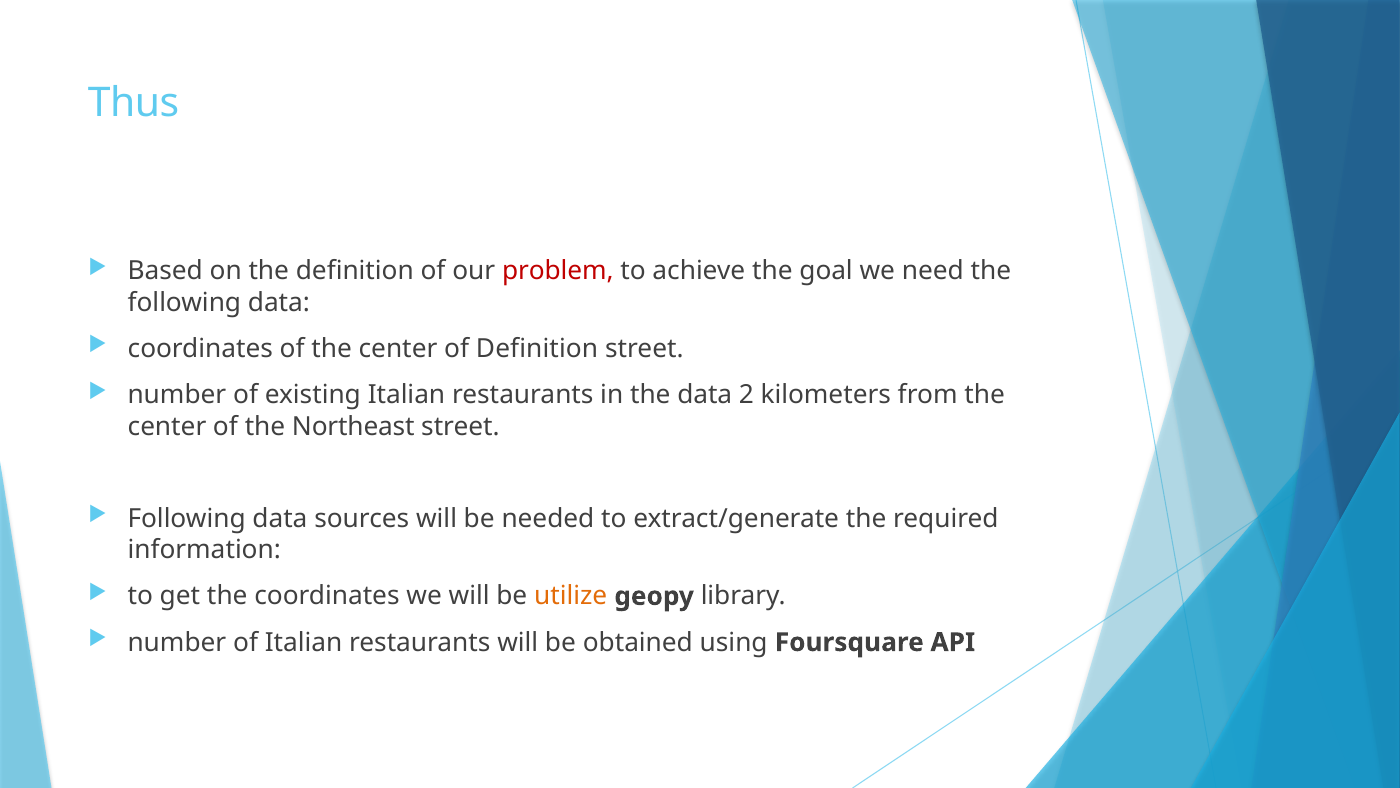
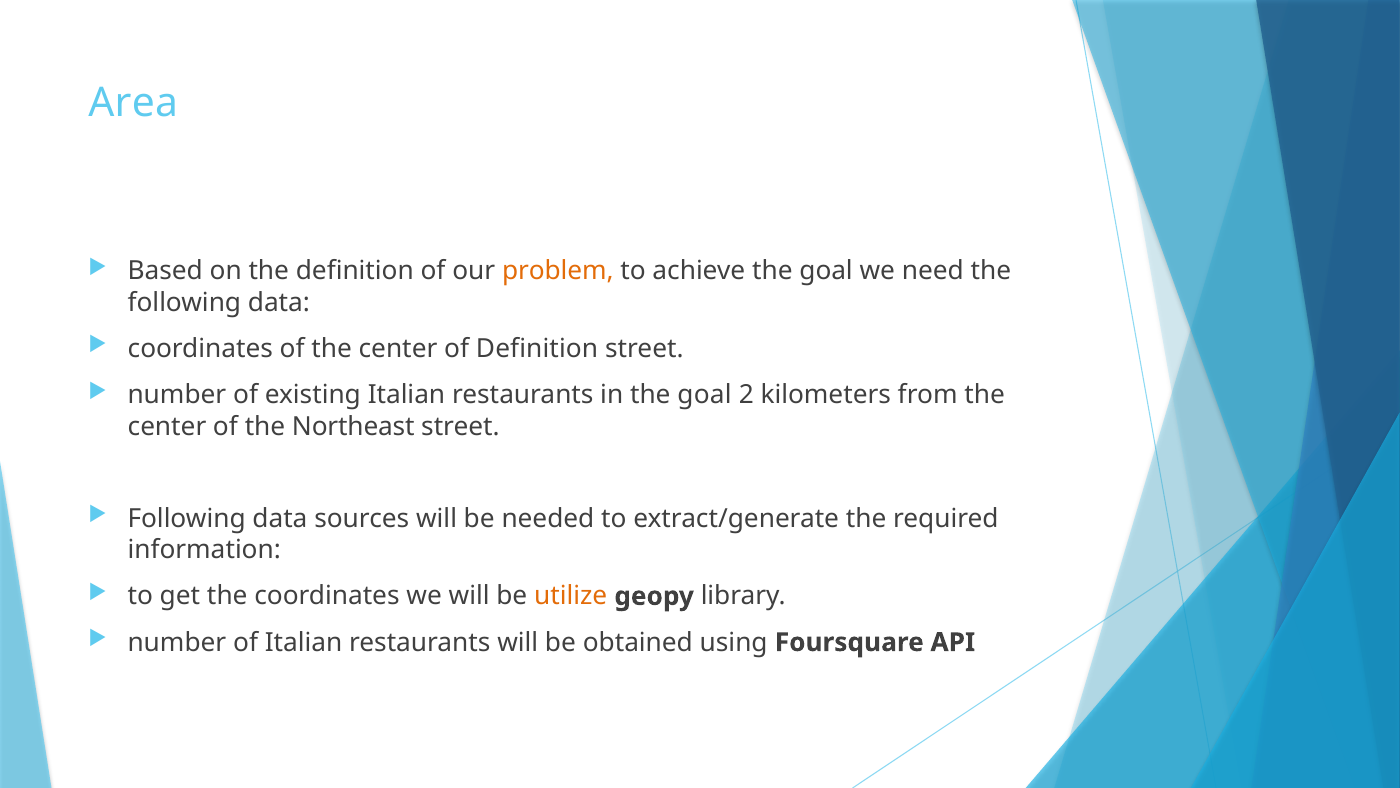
Thus: Thus -> Area (133, 103)
problem colour: red -> orange (558, 271)
in the data: data -> goal (705, 395)
